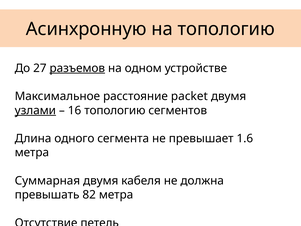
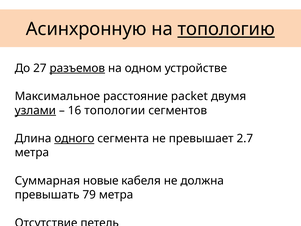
топологию underline: none -> present (226, 29)
16 топологию: топологию -> топологии (115, 110)
одного underline: none -> present (74, 138)
1.6: 1.6 -> 2.7 (245, 138)
Суммарная двумя: двумя -> новые (101, 181)
82: 82 -> 79 (89, 195)
